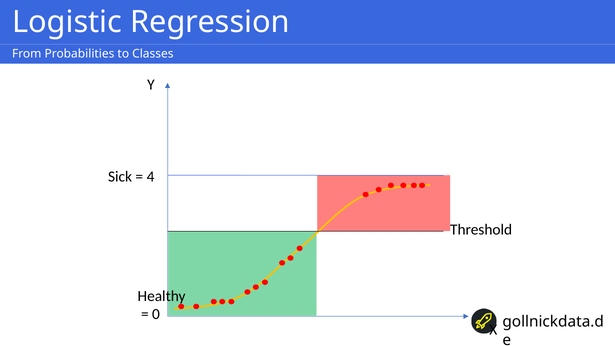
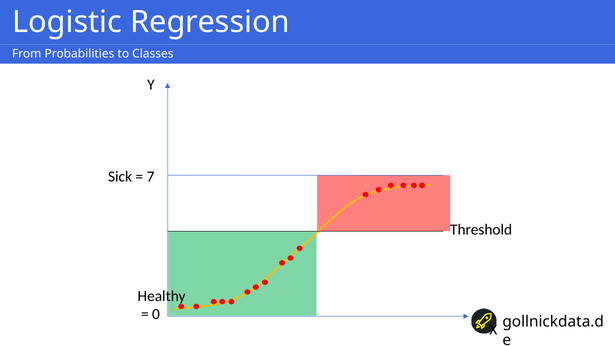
4: 4 -> 7 (151, 176)
